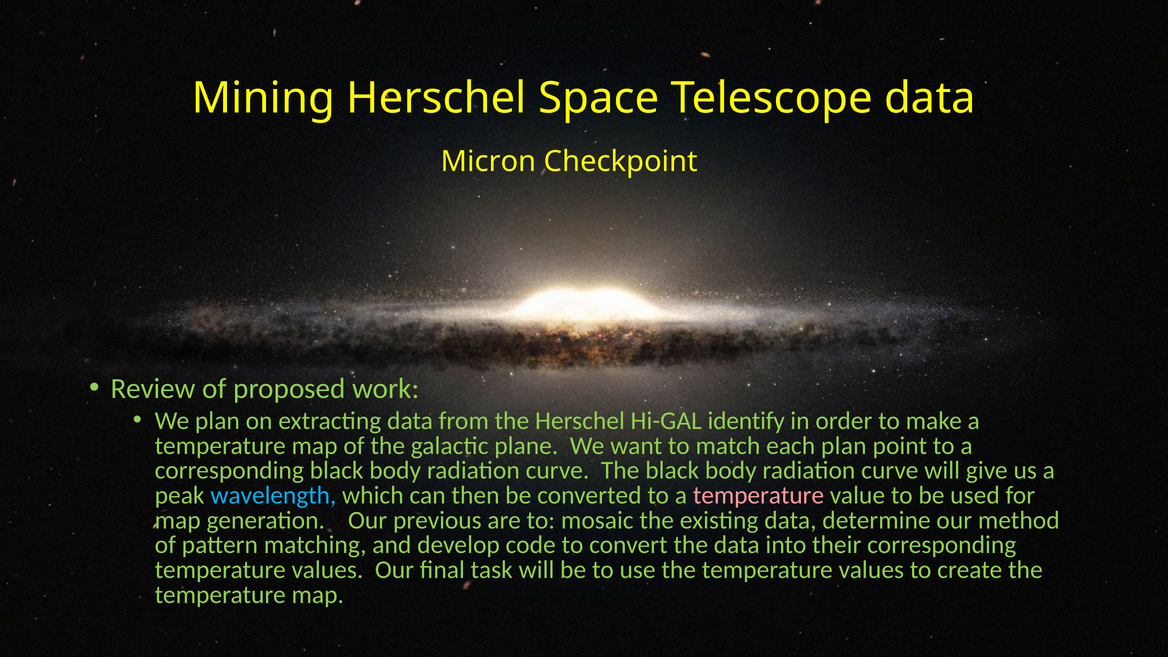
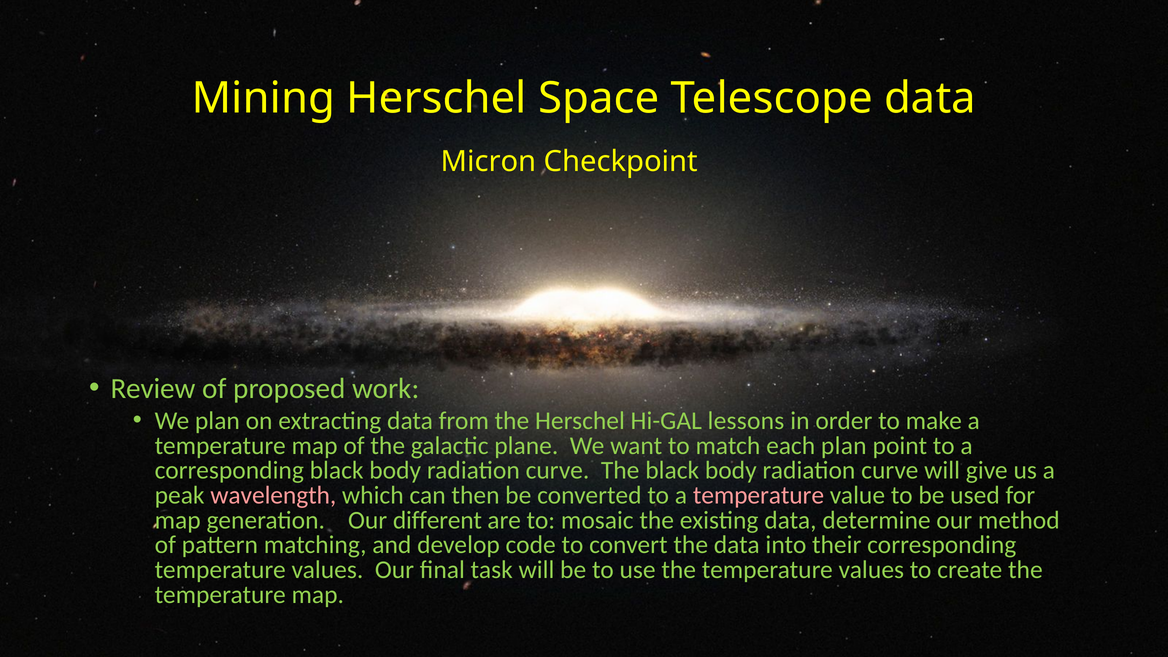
identify: identify -> lessons (746, 421)
wavelength colour: light blue -> pink (273, 495)
previous: previous -> different (437, 520)
